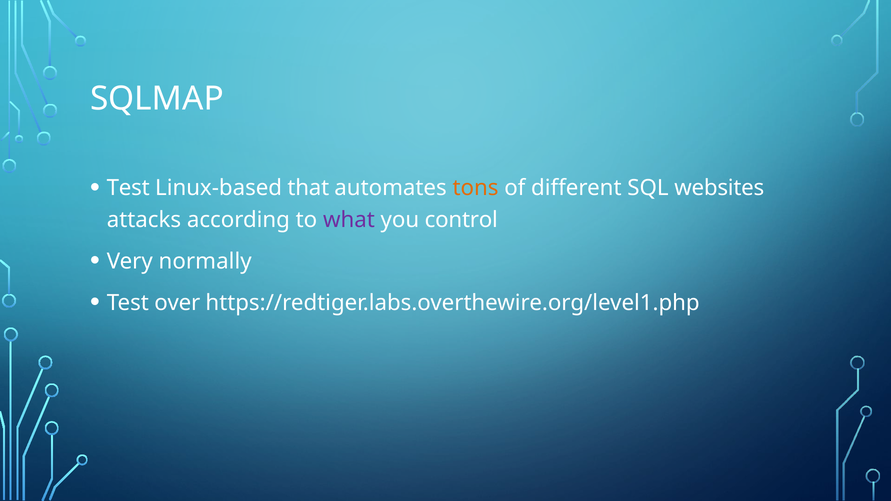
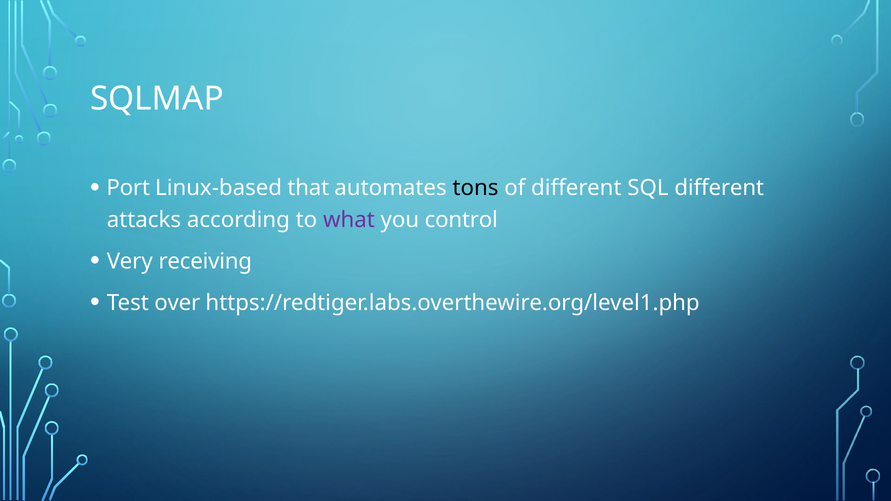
Test: Test -> Port (128, 188)
tons colour: orange -> black (475, 188)
SQL websites: websites -> different (719, 188)
normally: normally -> receiving (205, 261)
